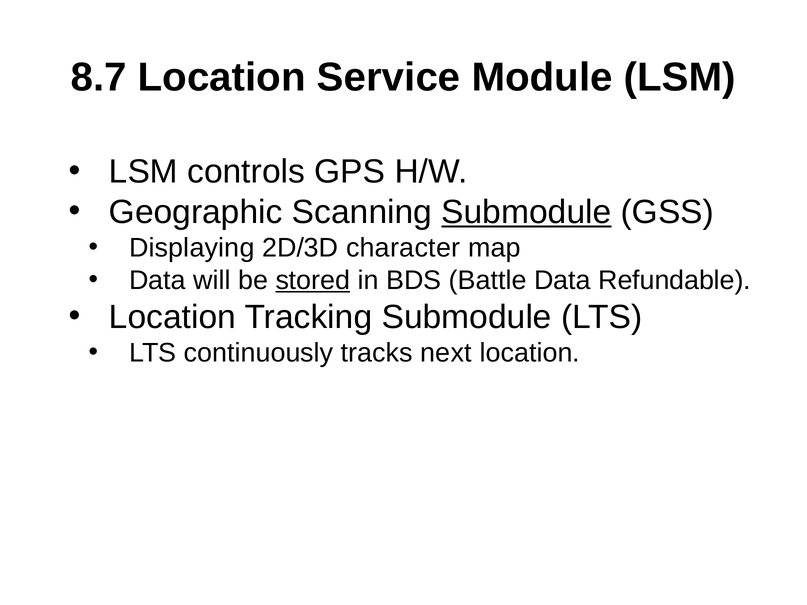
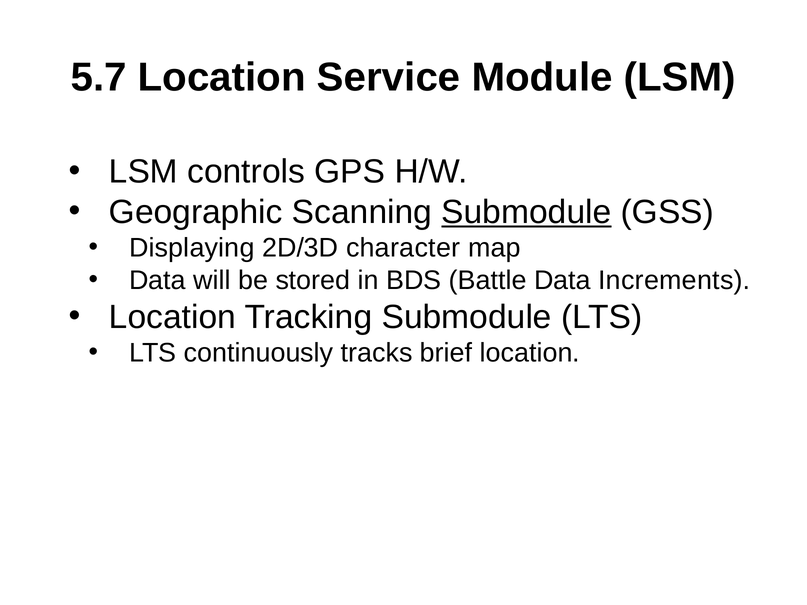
8.7: 8.7 -> 5.7 (99, 77)
stored underline: present -> none (313, 280)
Refundable: Refundable -> Increments (674, 280)
next: next -> brief (446, 353)
